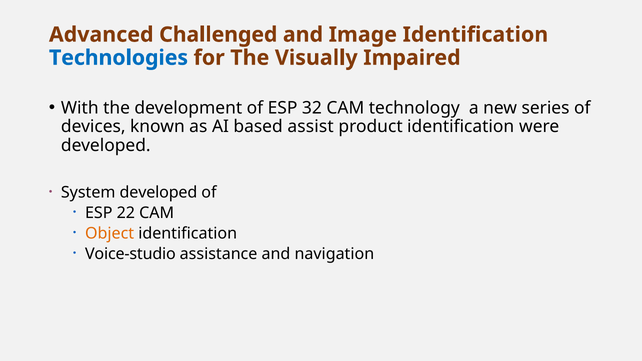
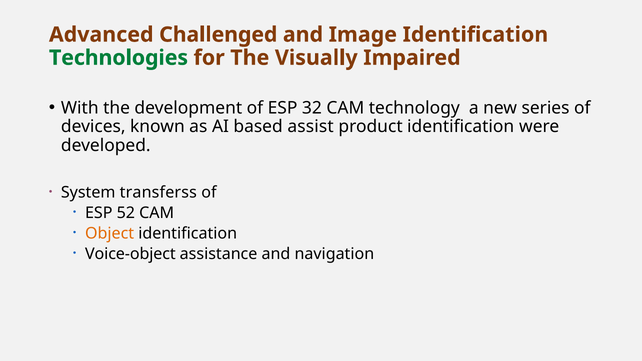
Technologies colour: blue -> green (119, 58)
System developed: developed -> transferss (158, 192)
22: 22 -> 52 (126, 213)
Voice-studio: Voice-studio -> Voice-object (130, 254)
